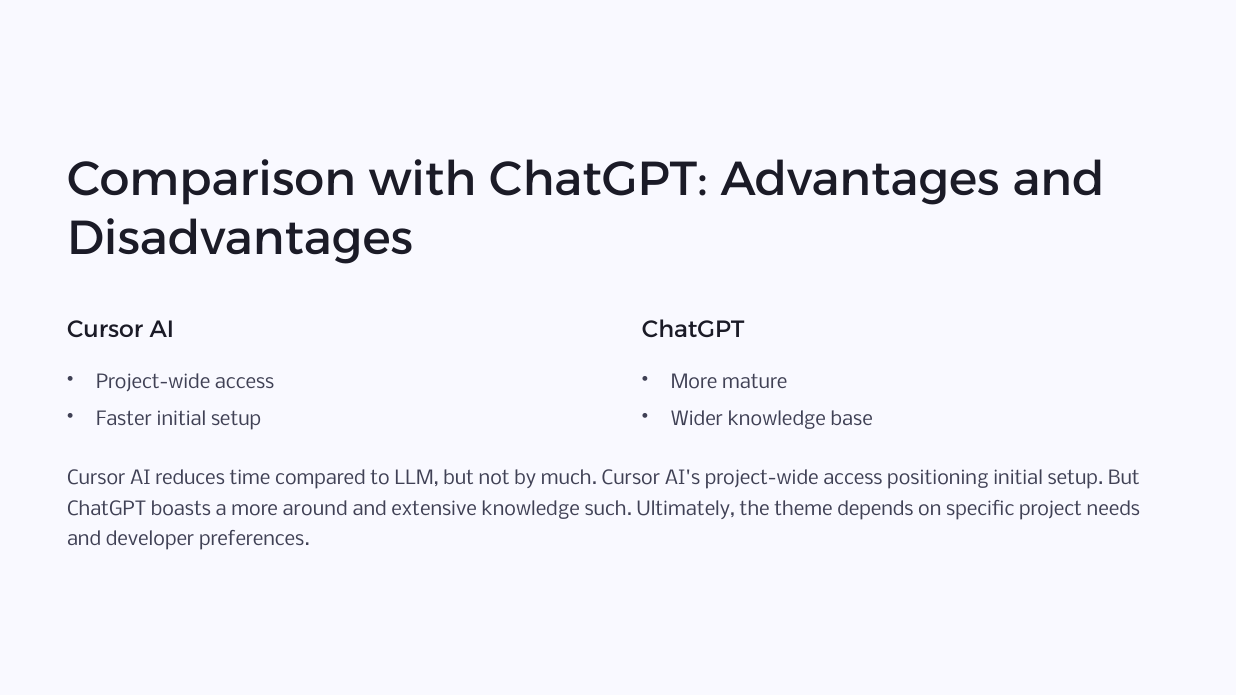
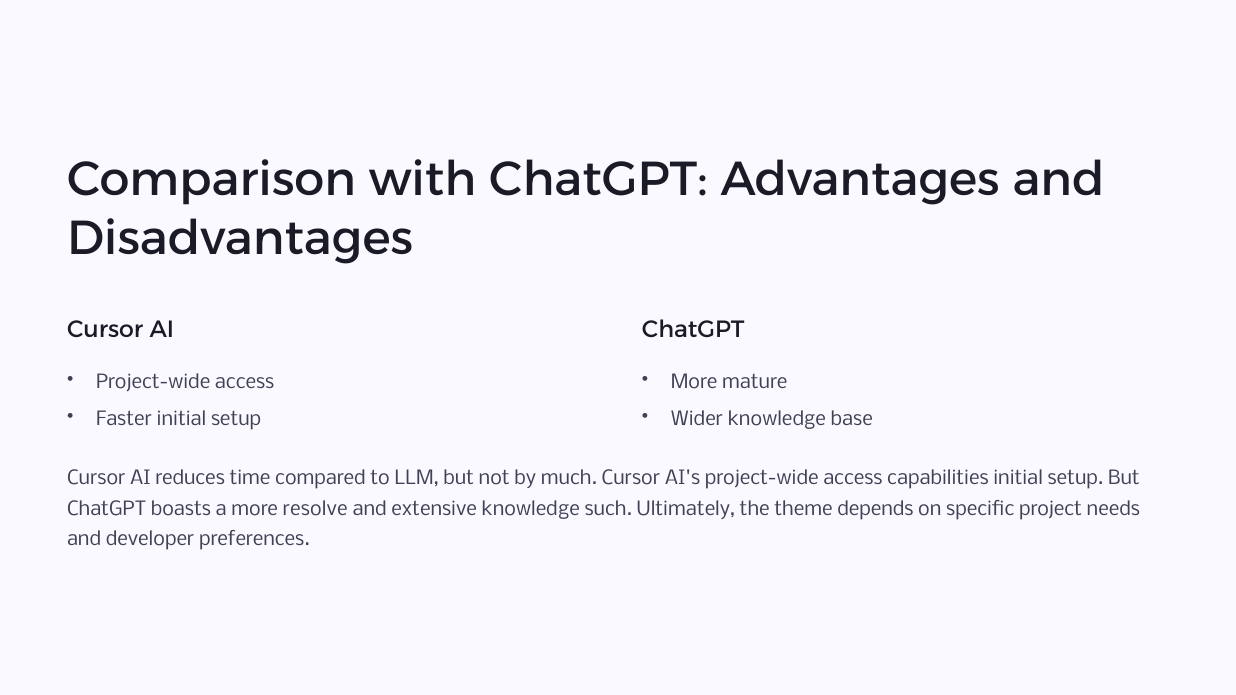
positioning: positioning -> capabilities (938, 479)
around: around -> resolve (315, 509)
